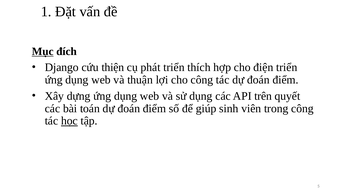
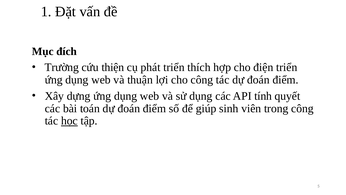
Mục underline: present -> none (43, 51)
Django: Django -> Trường (62, 67)
trên: trên -> tính (263, 96)
